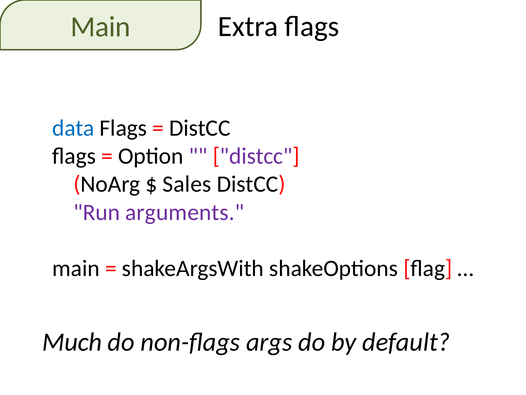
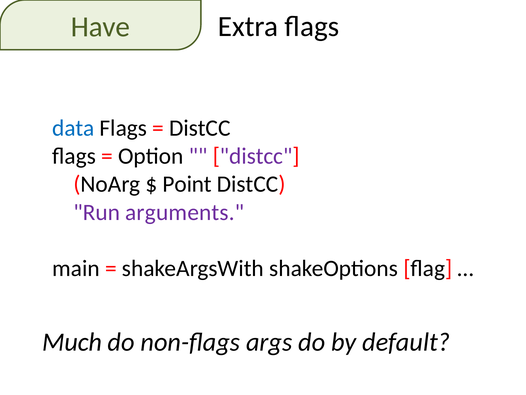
Main: Main -> Have (100, 27)
Sales: Sales -> Point (187, 184)
